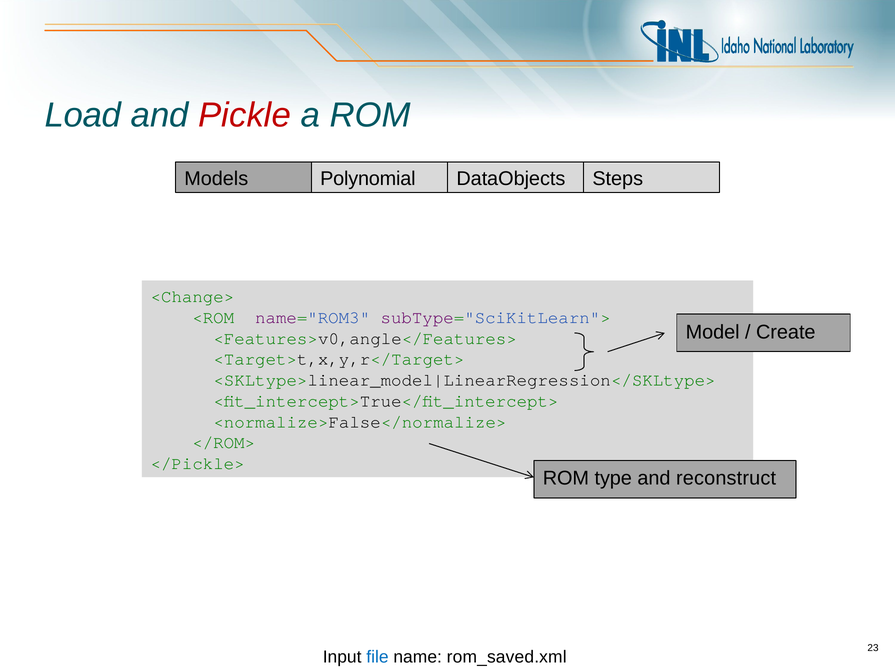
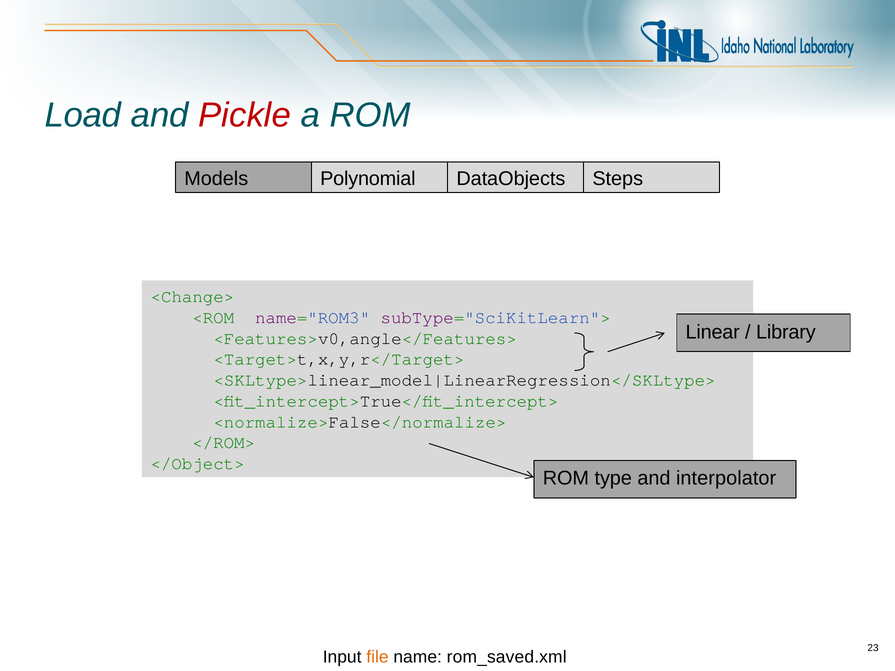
Model: Model -> Linear (713, 332)
Create: Create -> Library (786, 332)
</Pickle>: </Pickle> -> </Object> (198, 464)
reconstruct: reconstruct -> interpolator (726, 478)
file colour: blue -> orange (377, 657)
